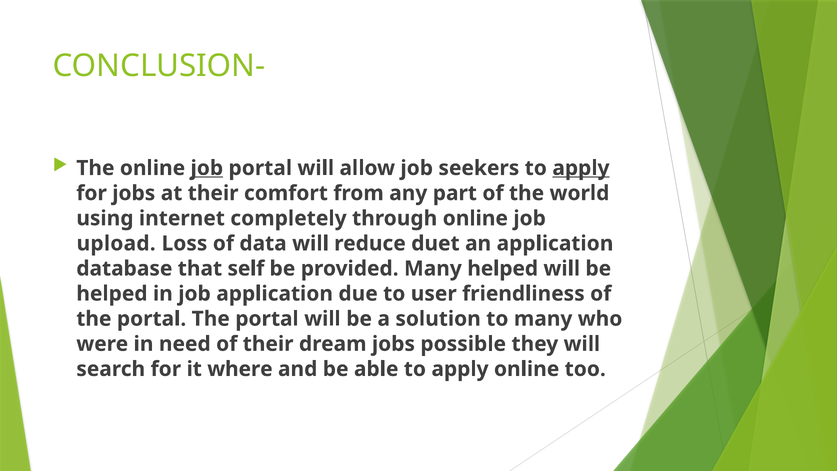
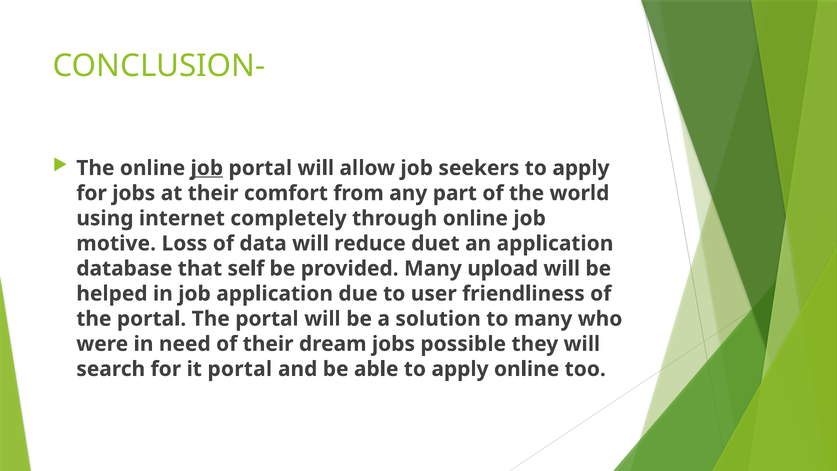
apply underline: present -> none (581, 168)
upload: upload -> motive (116, 243)
Many helped: helped -> upload (503, 268)
it where: where -> portal (240, 369)
